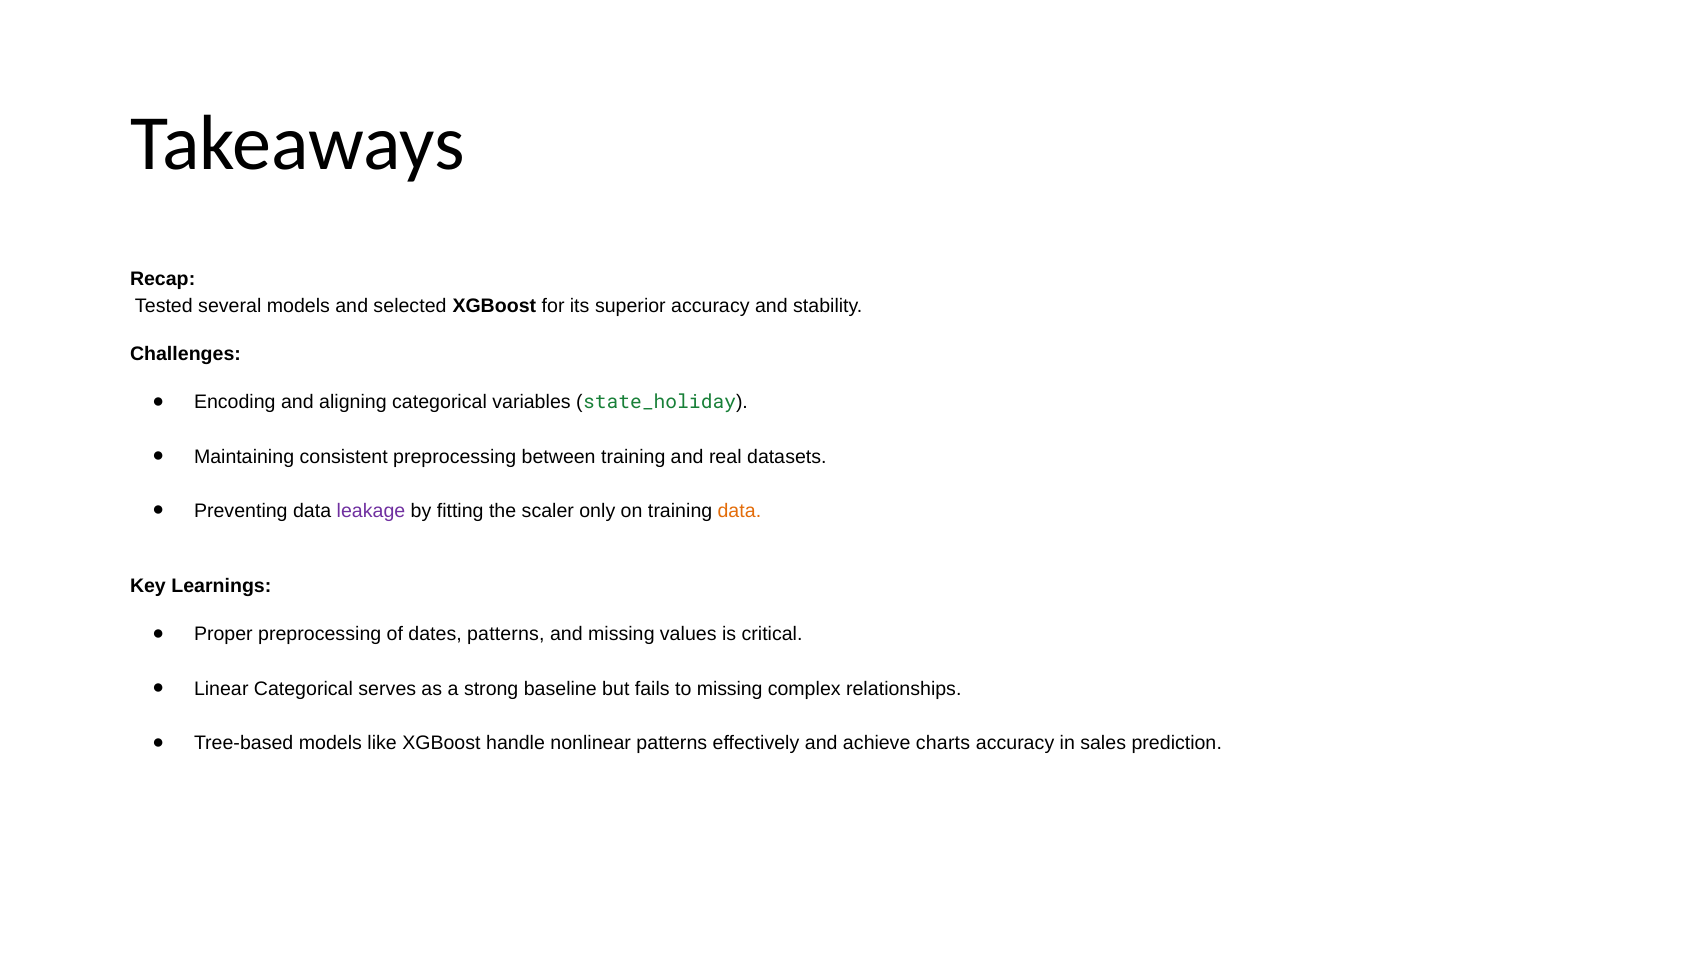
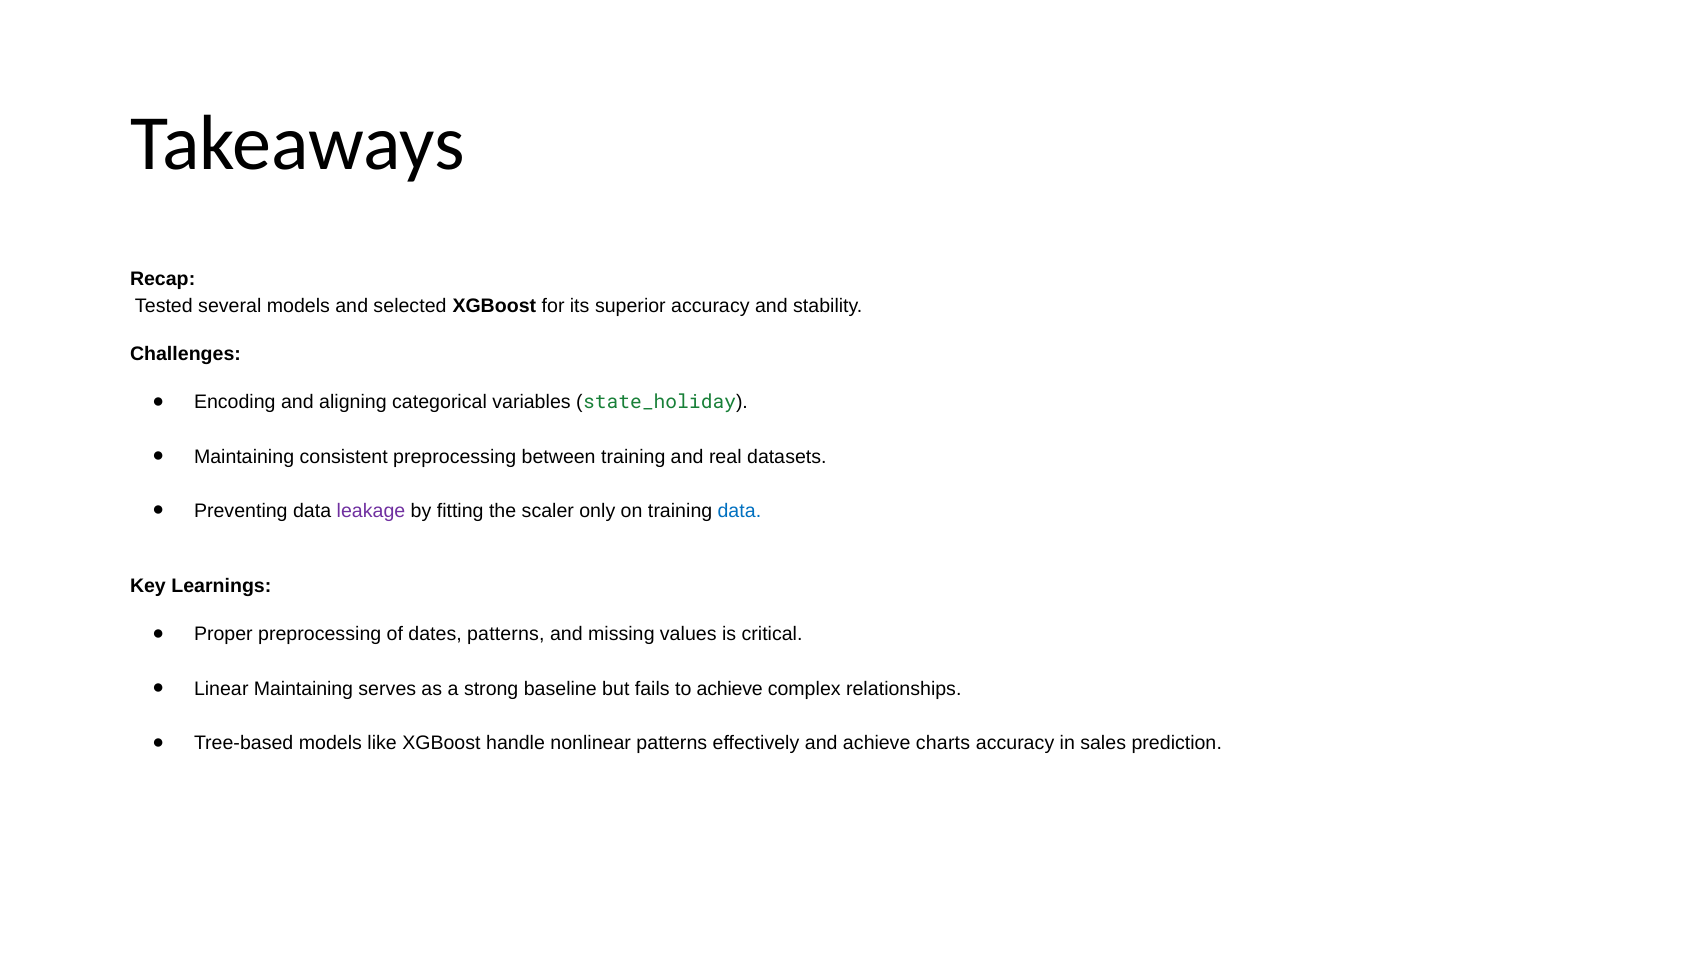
data colour: orange -> blue (739, 510)
Linear Categorical: Categorical -> Maintaining (303, 688)
to missing: missing -> achieve (730, 688)
